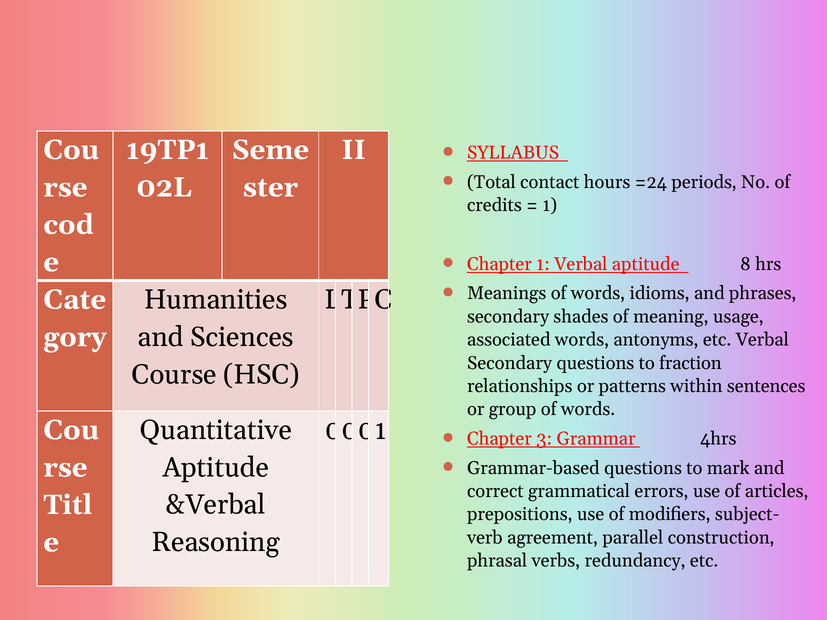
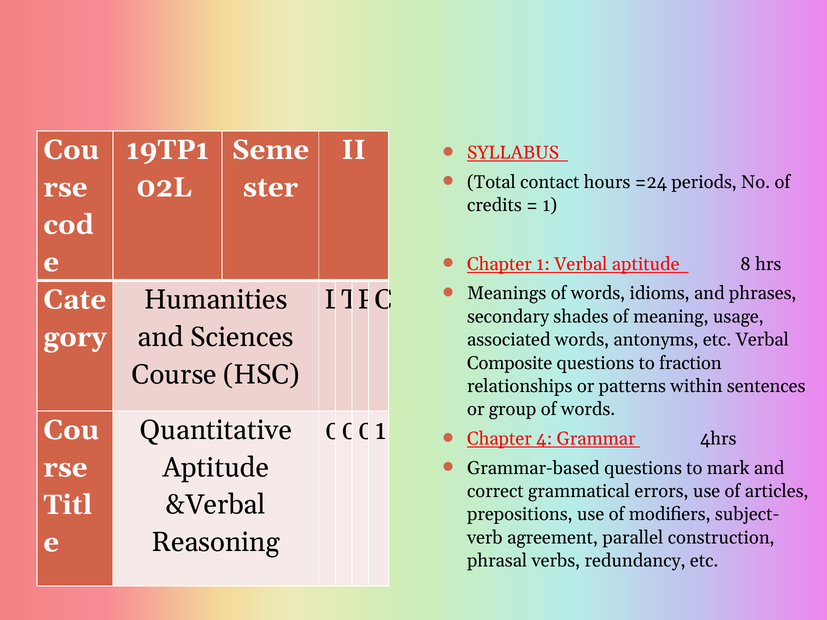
Secondary: Secondary -> Composite (510, 363)
3: 3 -> 4 (544, 439)
